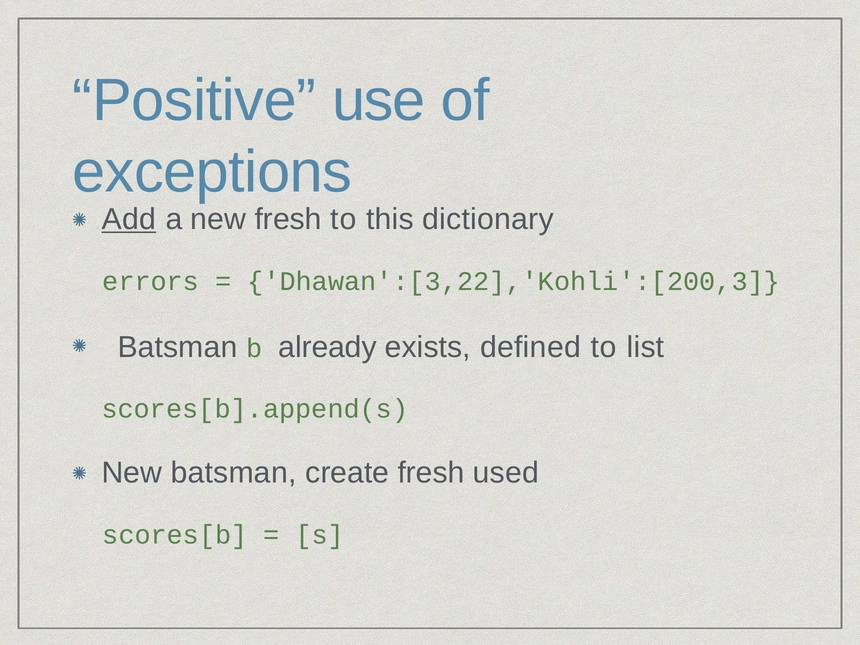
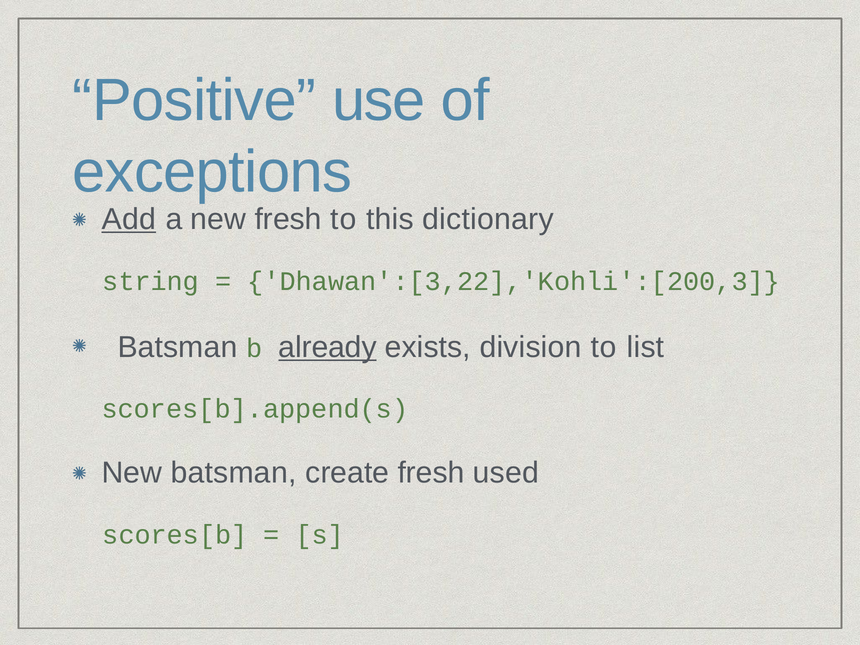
errors: errors -> string (151, 282)
already underline: none -> present (328, 347)
defined: defined -> division (531, 347)
